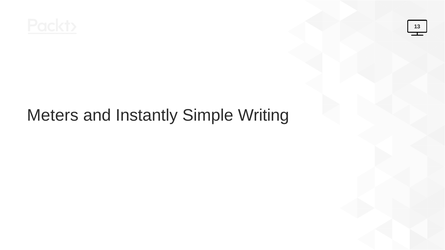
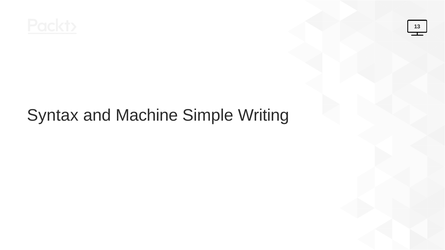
Meters: Meters -> Syntax (53, 116)
Instantly: Instantly -> Machine (147, 116)
